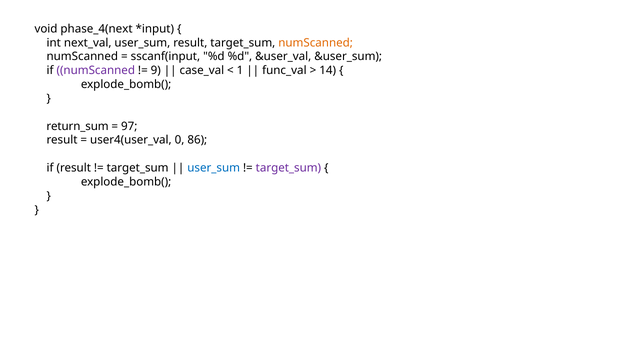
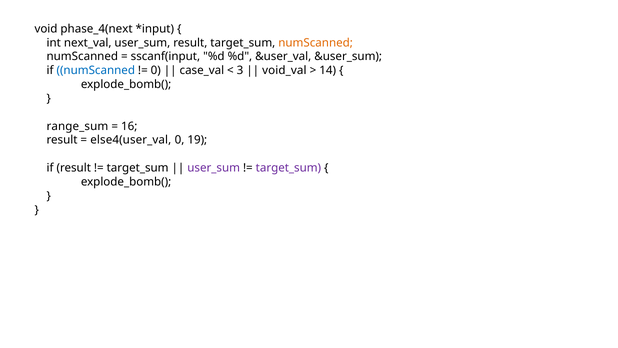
numScanned colour: purple -> blue (96, 70)
9: 9 -> 0 (156, 70)
1: 1 -> 3 (240, 70)
func_val: func_val -> void_val (284, 70)
return_sum: return_sum -> range_sum (77, 126)
97: 97 -> 16 (129, 126)
user4(user_val: user4(user_val -> else4(user_val (131, 140)
86: 86 -> 19 (197, 140)
user_sum colour: blue -> purple (214, 168)
